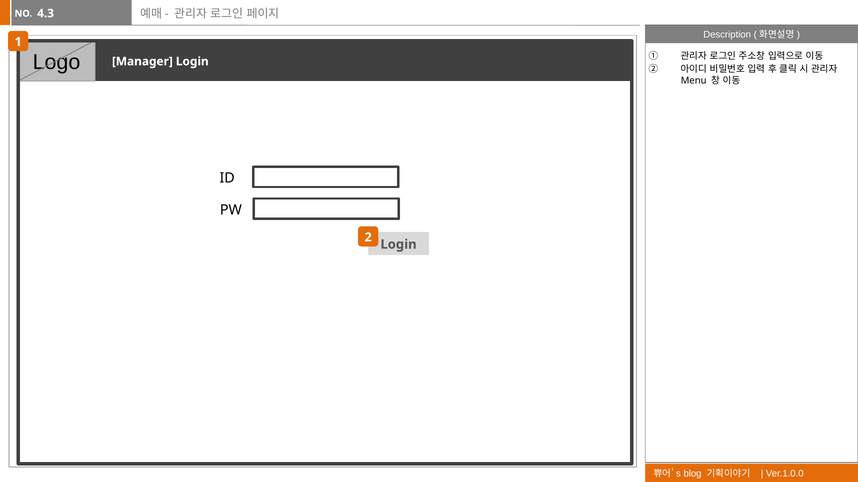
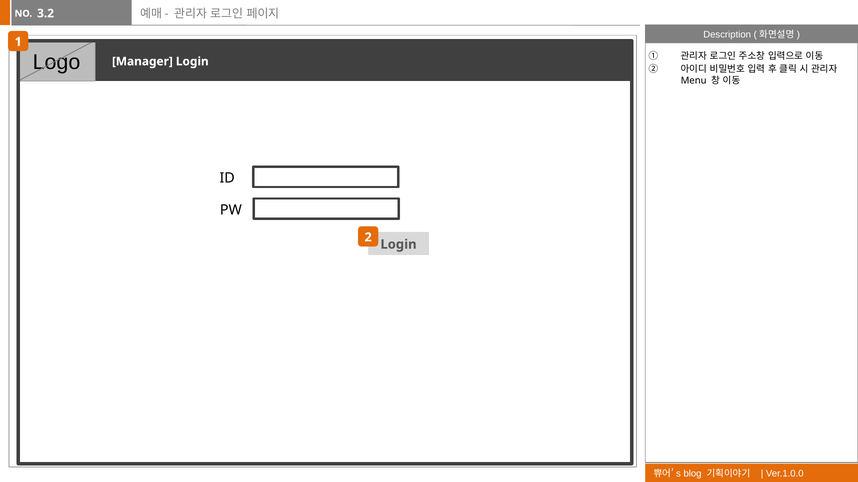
4.3: 4.3 -> 3.2 (46, 13)
